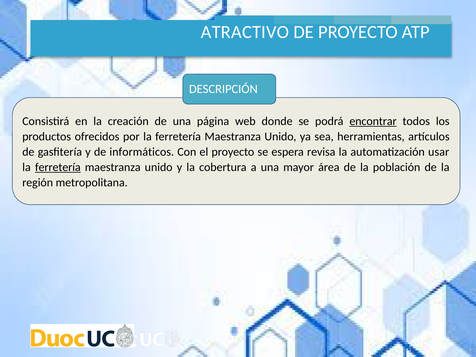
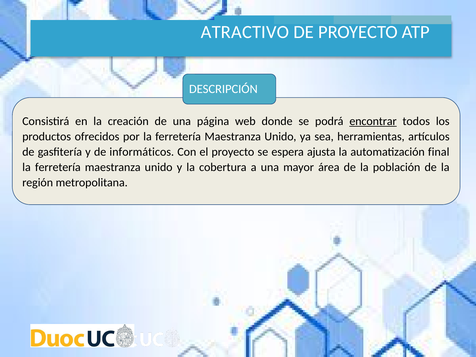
revisa: revisa -> ajusta (321, 152)
usar: usar -> final (439, 152)
ferretería underline: present -> none (58, 167)
